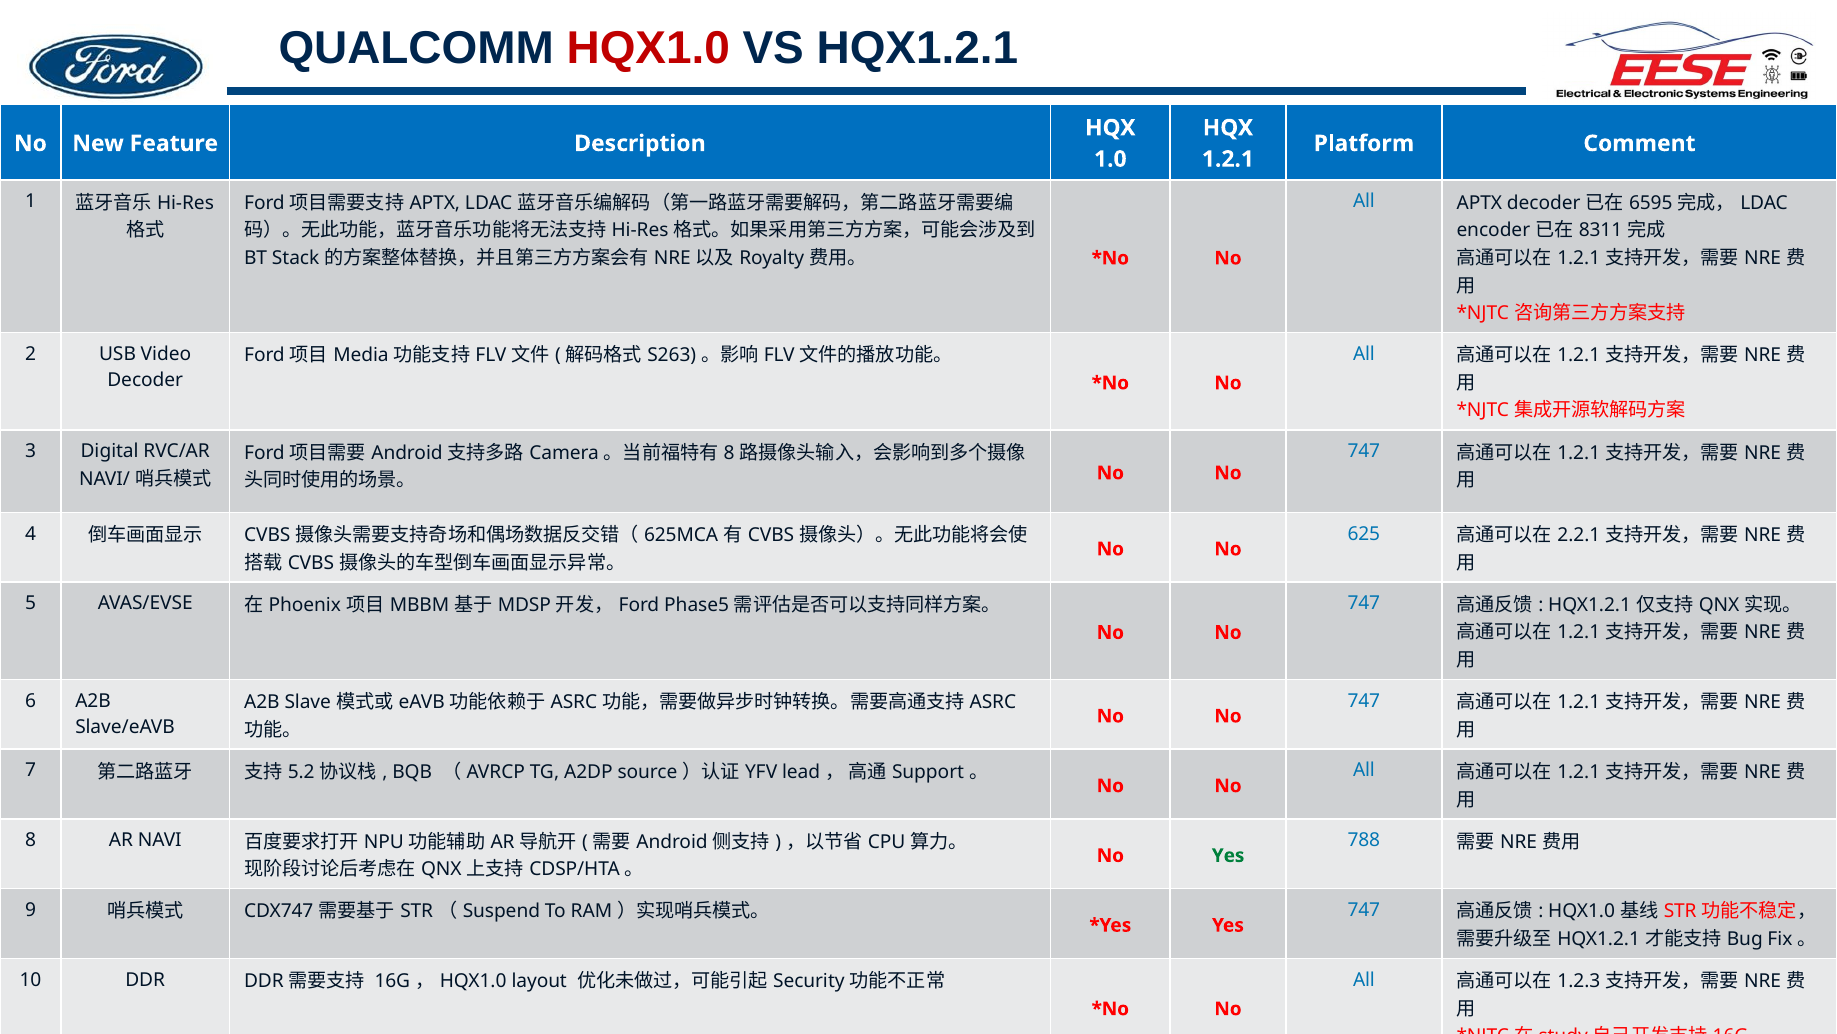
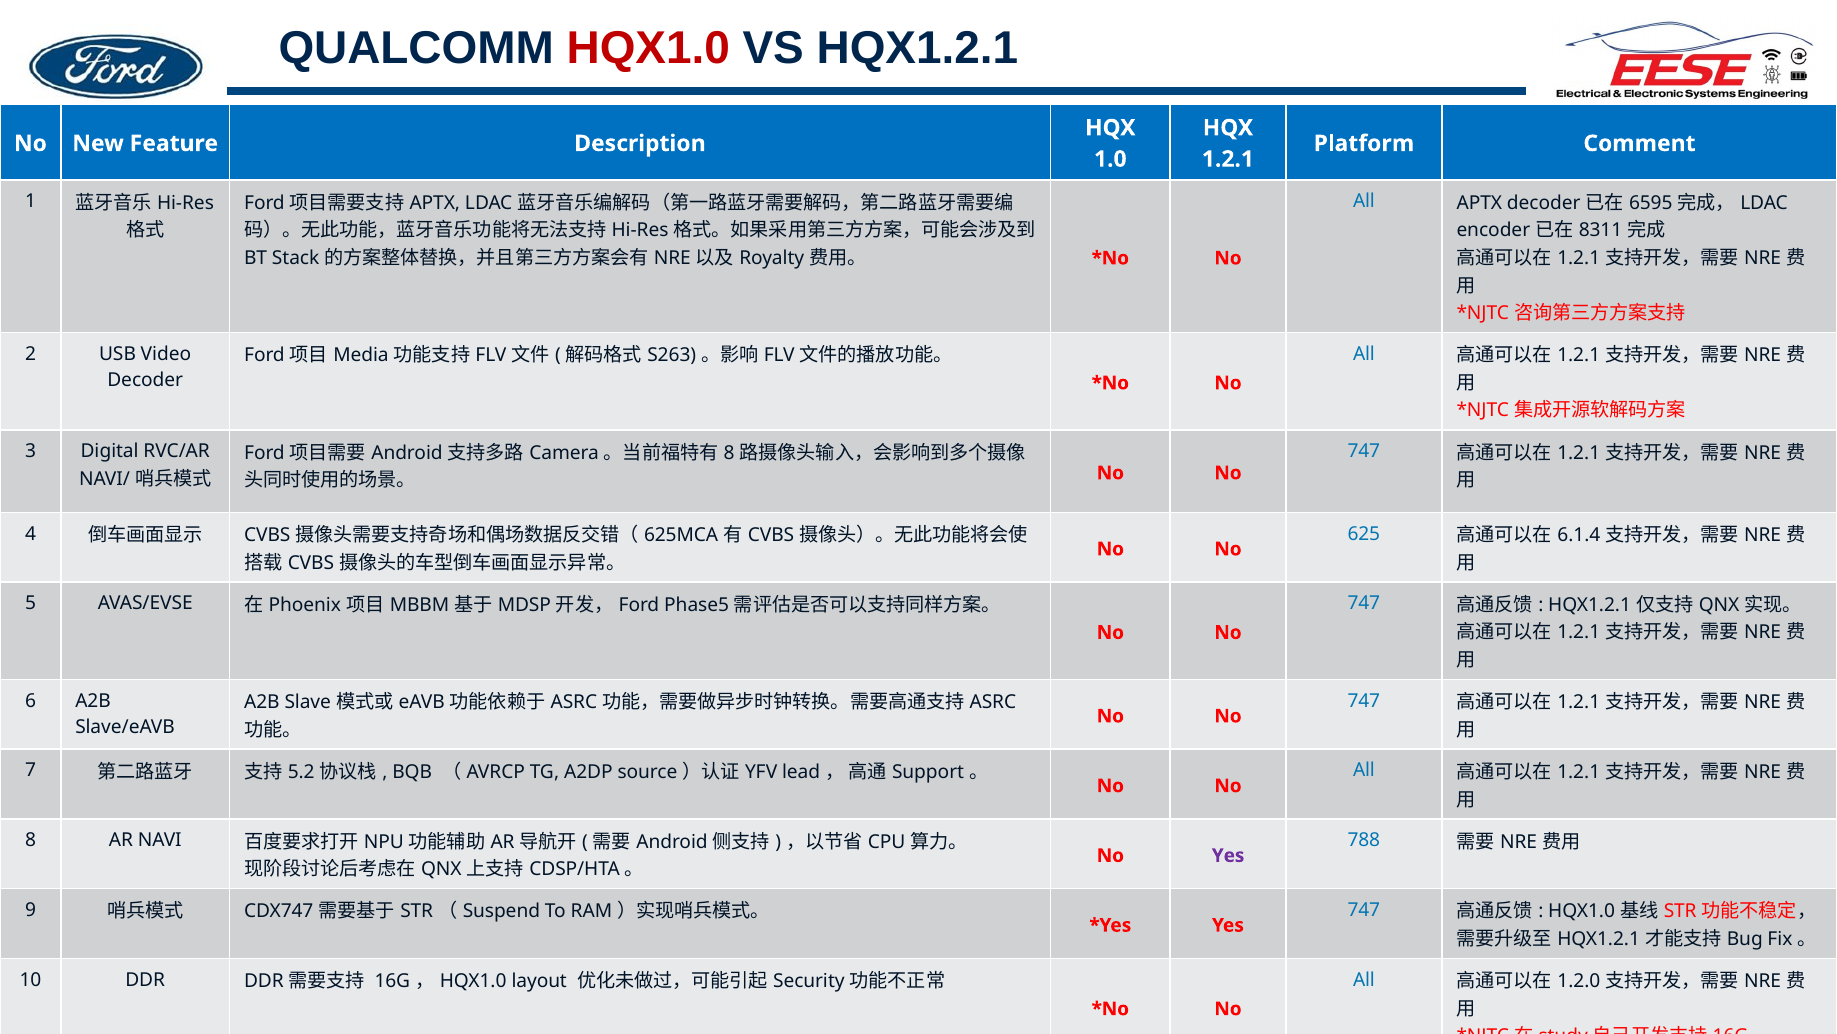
2.2.1: 2.2.1 -> 6.1.4 (1579, 535)
Yes colour: green -> purple (1228, 855)
1.2.3: 1.2.3 -> 1.2.0 (1579, 981)
